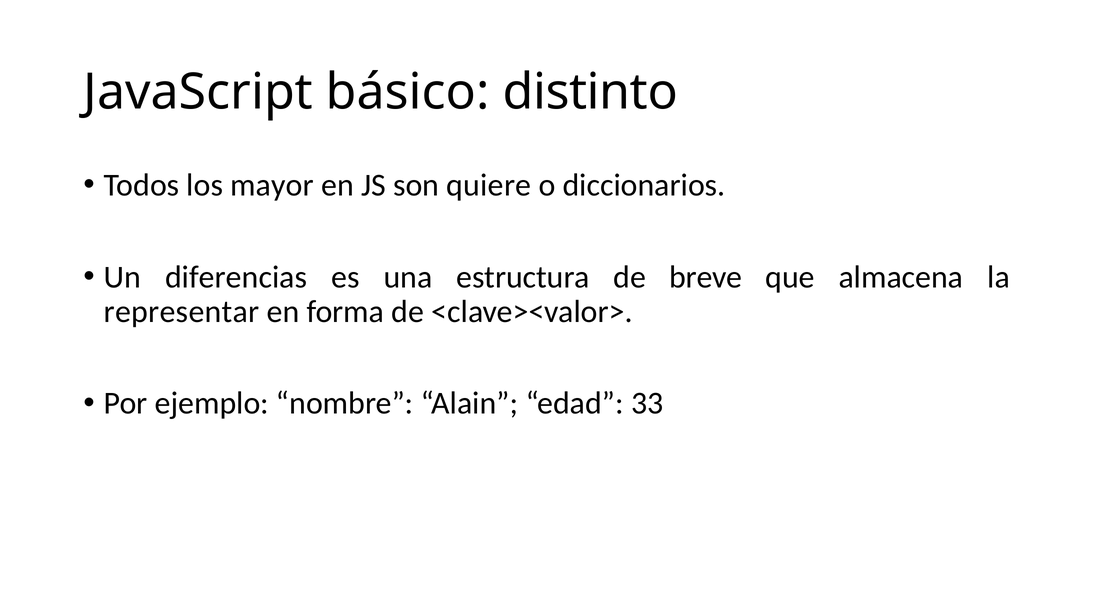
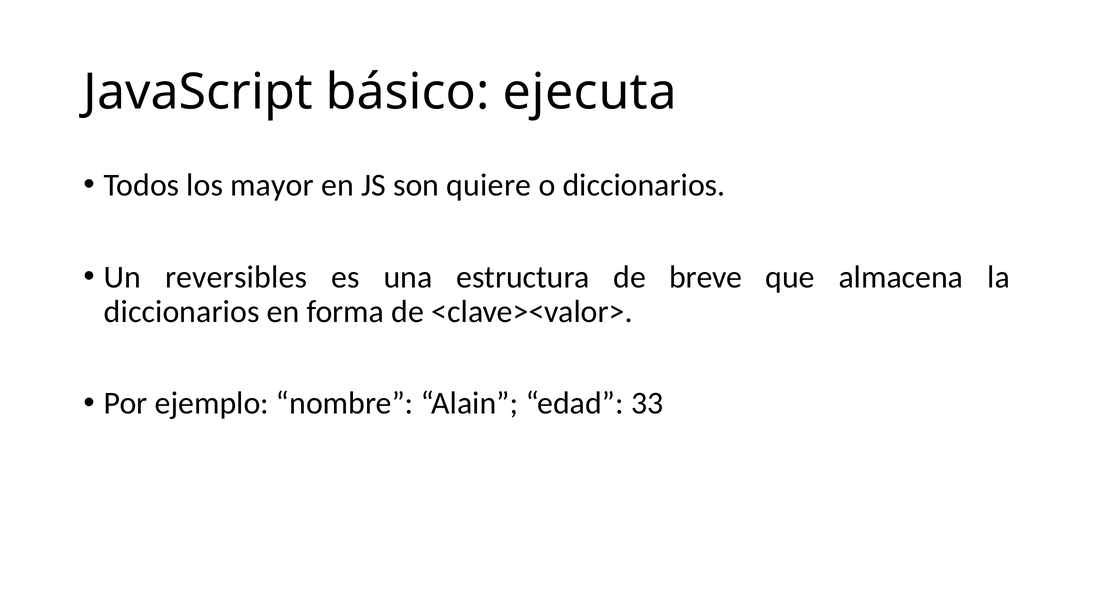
distinto: distinto -> ejecuta (590, 92)
diferencias: diferencias -> reversibles (236, 277)
representar: representar -> diccionarios (182, 311)
